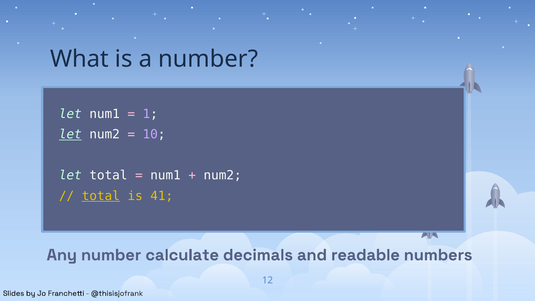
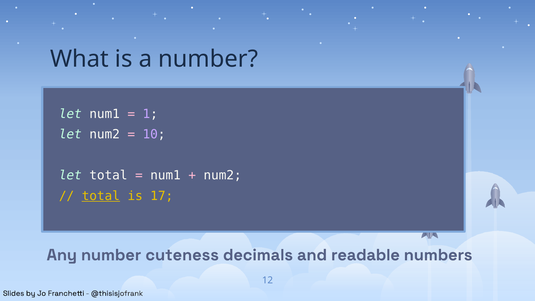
let underline: present -> none (70, 134)
41: 41 -> 17 (162, 196)
calculate: calculate -> cuteness (182, 255)
